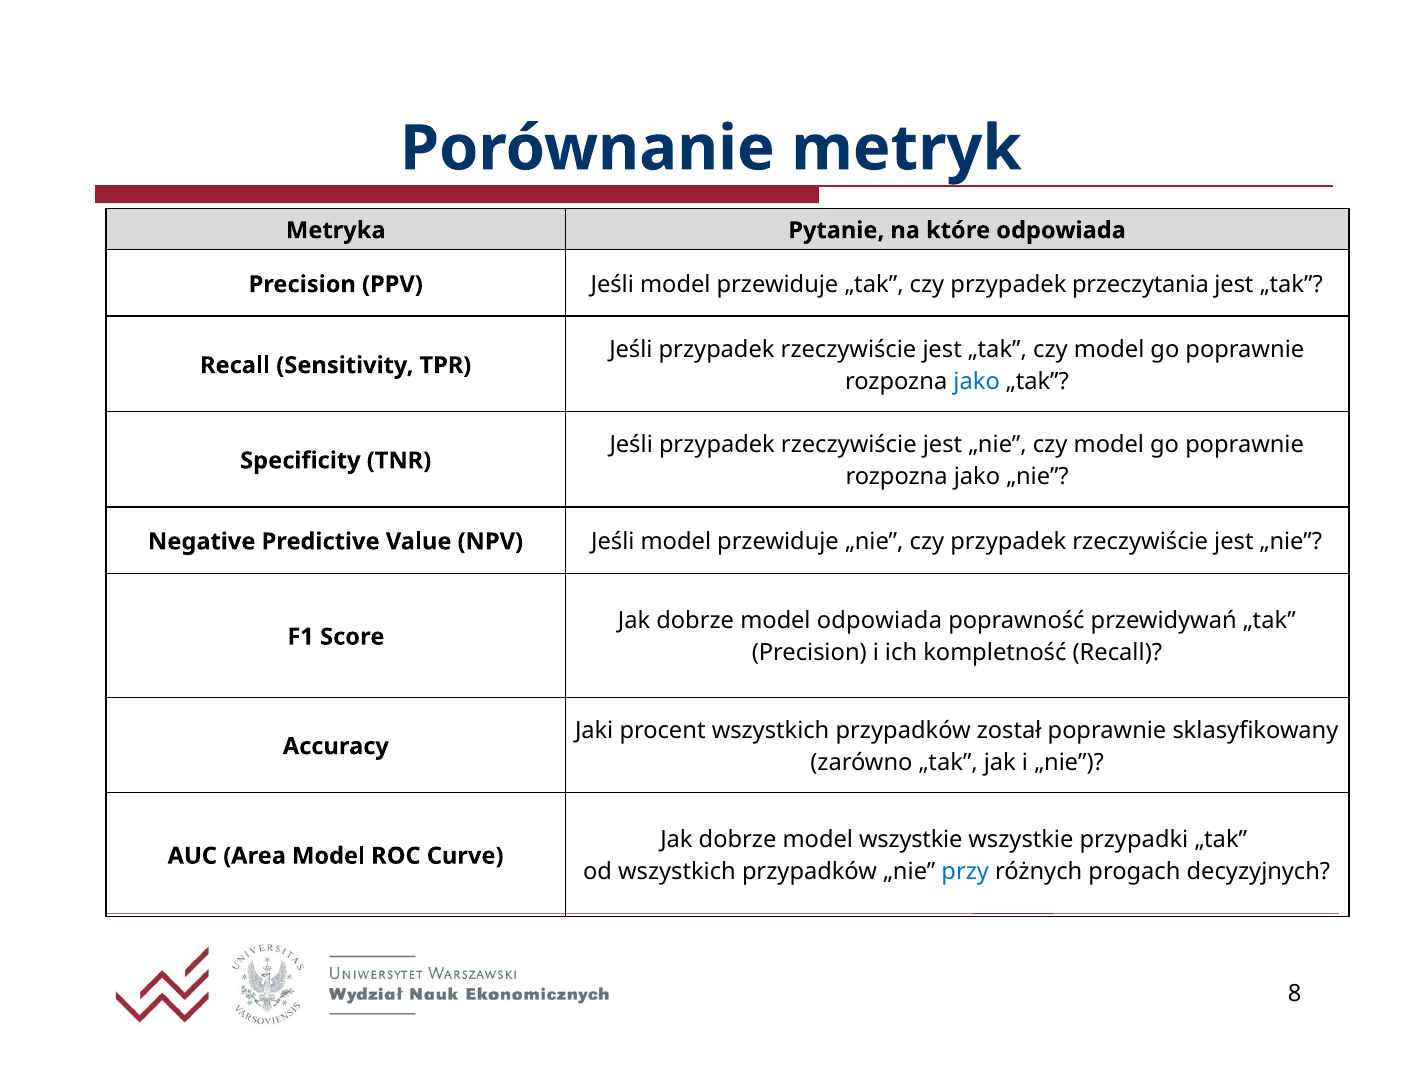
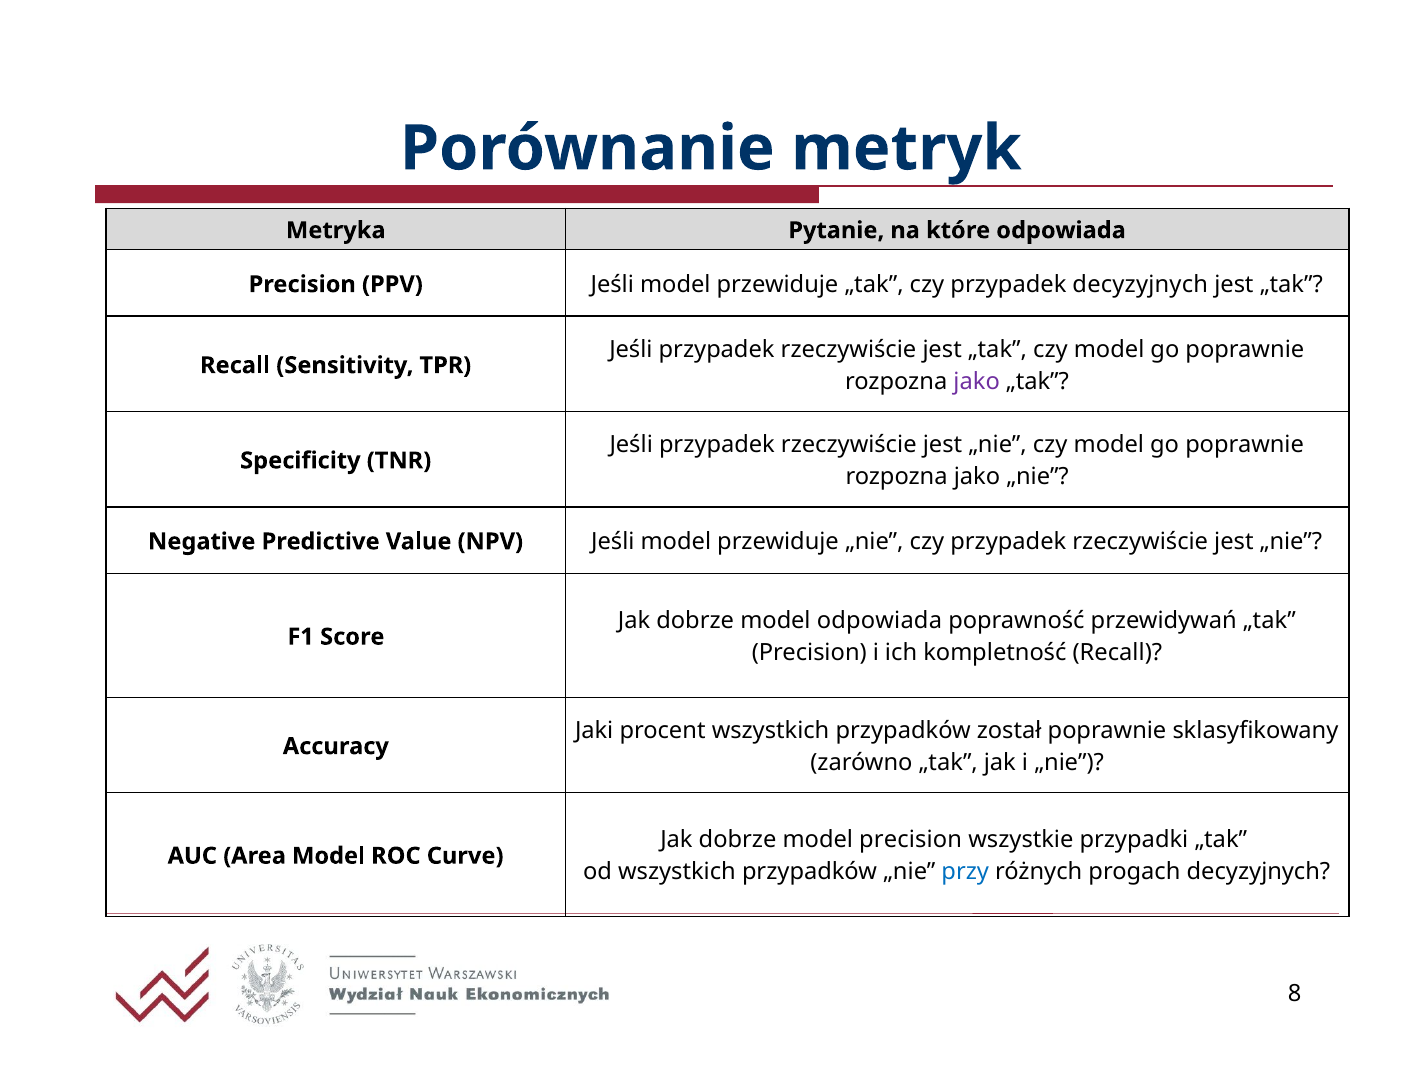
przypadek przeczytania: przeczytania -> decyzyjnych (1140, 285)
jako colour: blue -> purple (977, 382)
model wszystkie: wszystkie -> precision (911, 840)
